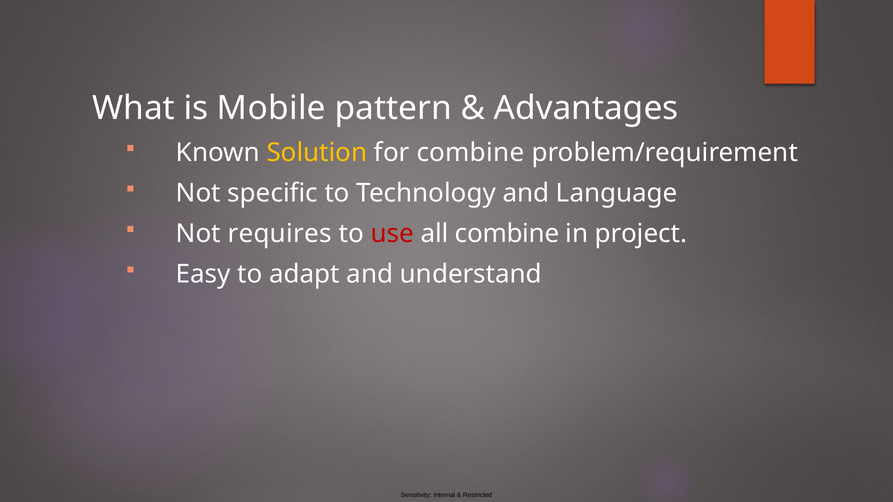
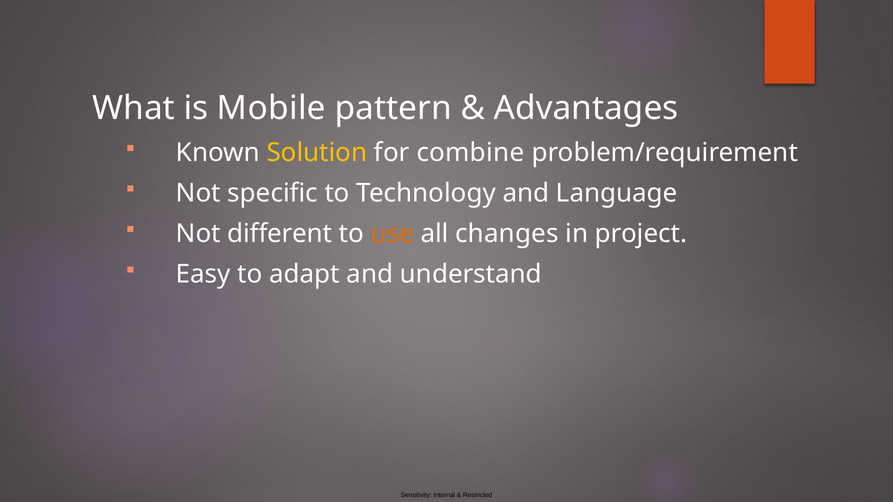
requires: requires -> different (280, 234)
use colour: red -> orange (392, 234)
all combine: combine -> changes (507, 234)
